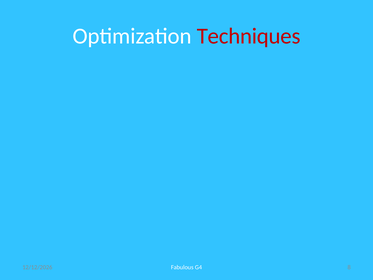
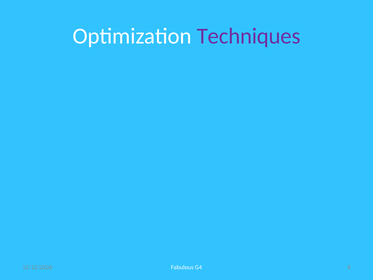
Techniques colour: red -> purple (249, 36)
